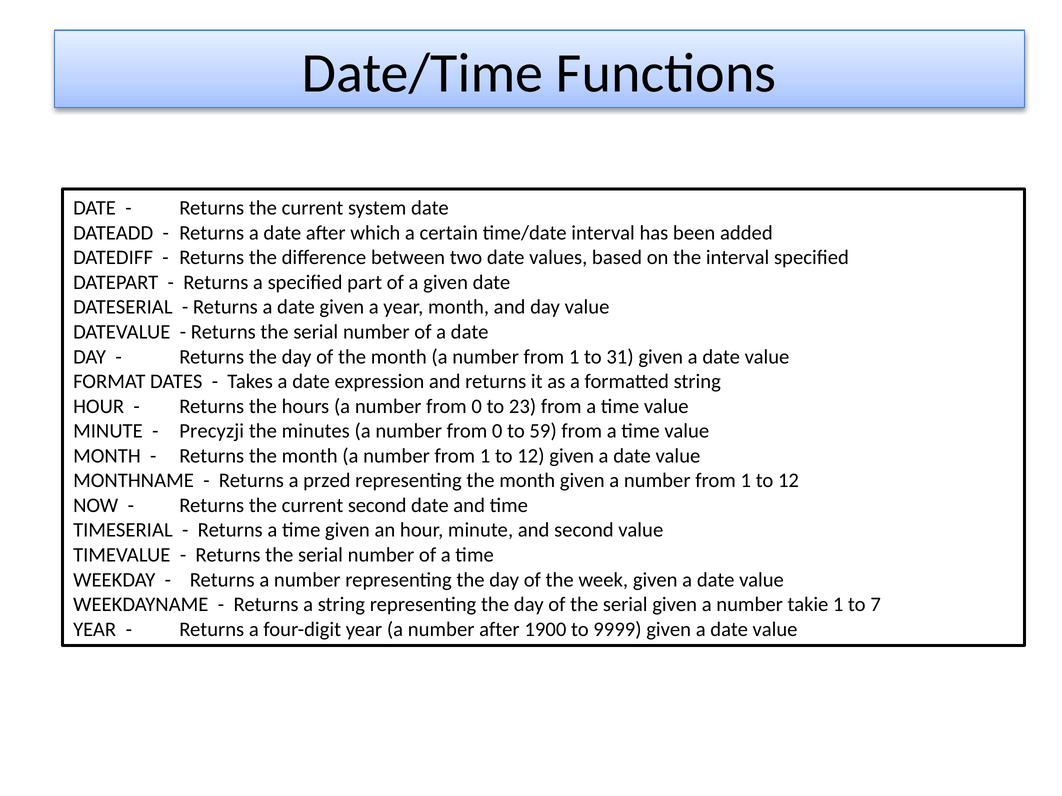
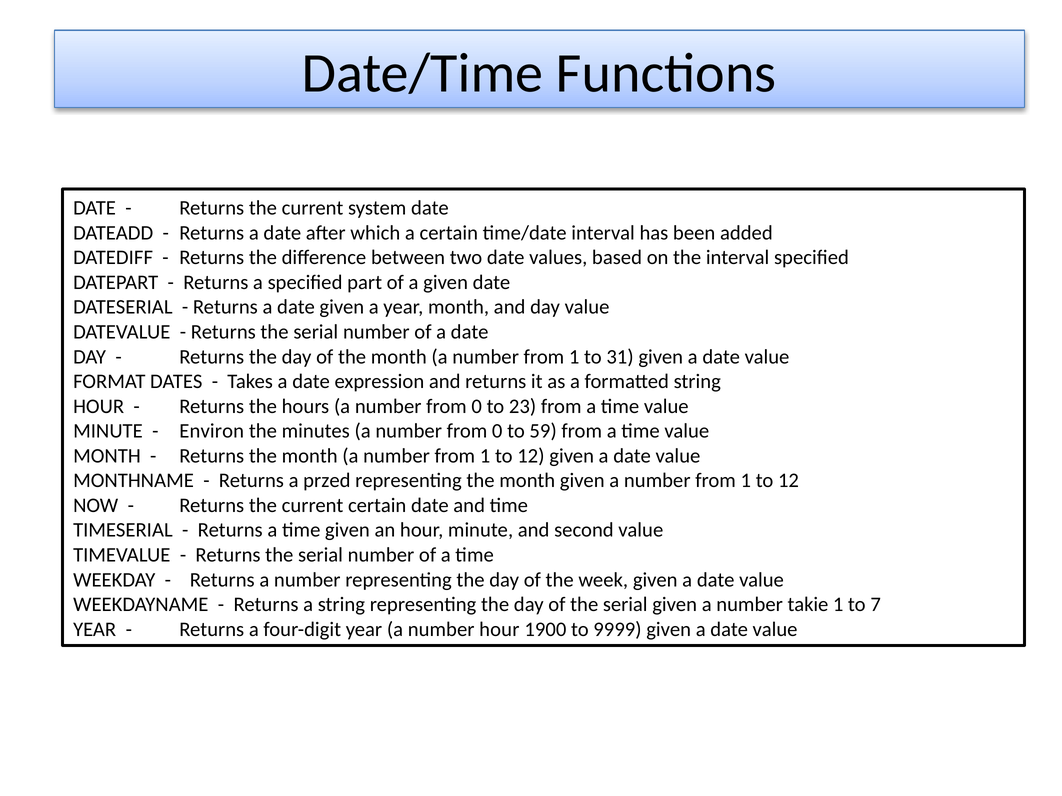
Precyzji: Precyzji -> Environ (212, 431)
current second: second -> certain (377, 506)
number after: after -> hour (499, 630)
